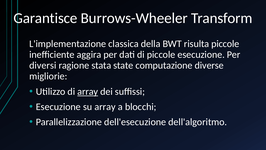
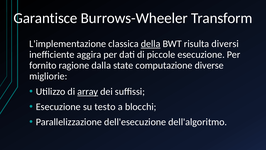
della underline: none -> present (151, 44)
risulta piccole: piccole -> diversi (225, 44)
diversi: diversi -> fornito (43, 65)
stata: stata -> dalla (101, 65)
su array: array -> testo (105, 107)
